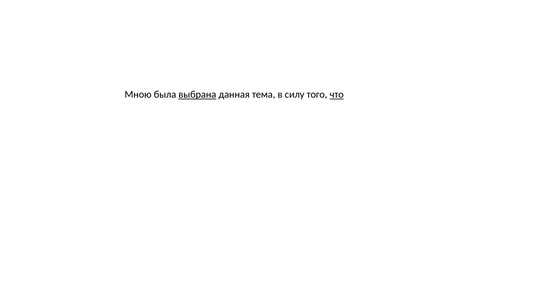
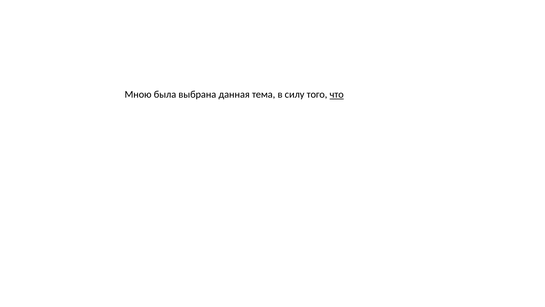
выбрана underline: present -> none (197, 94)
